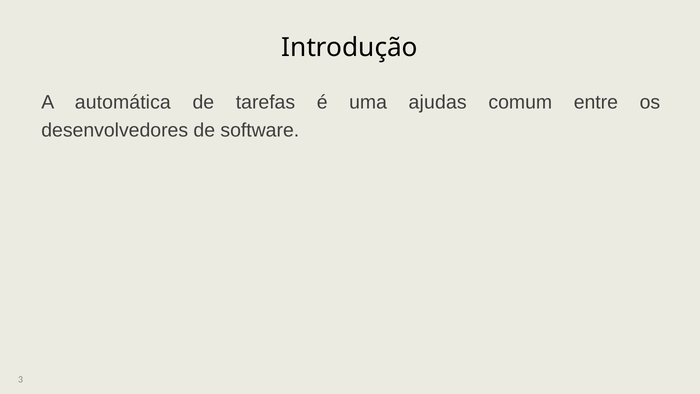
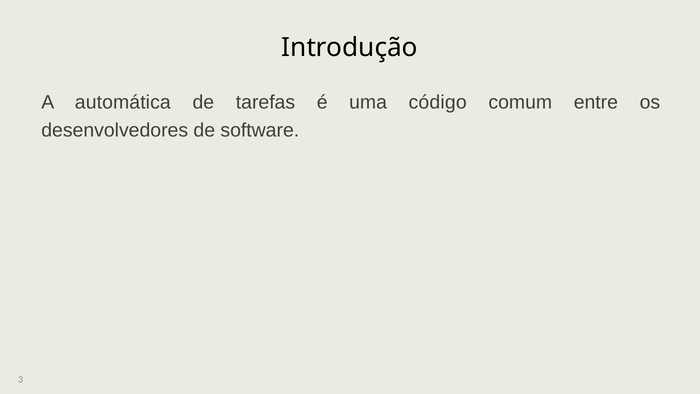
ajudas: ajudas -> código (438, 102)
